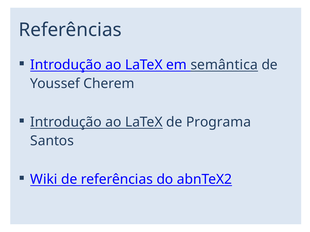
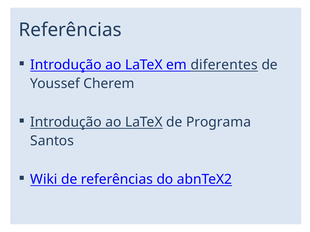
semântica: semântica -> diferentes (224, 65)
